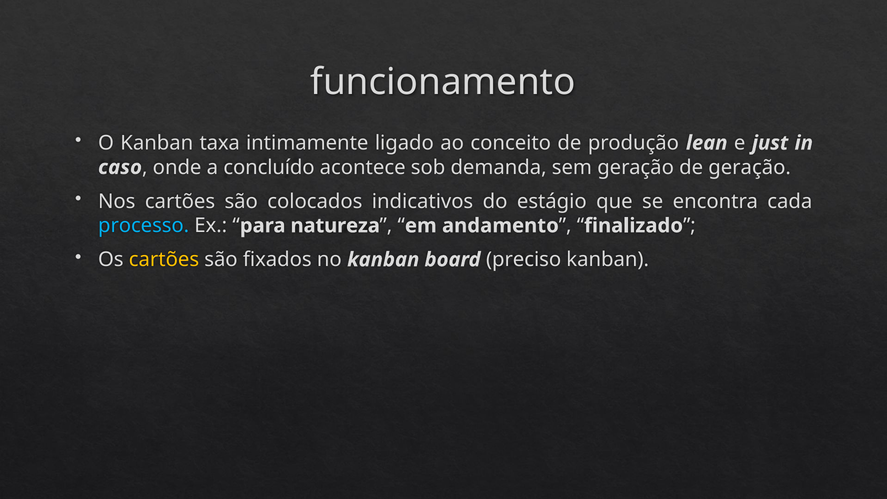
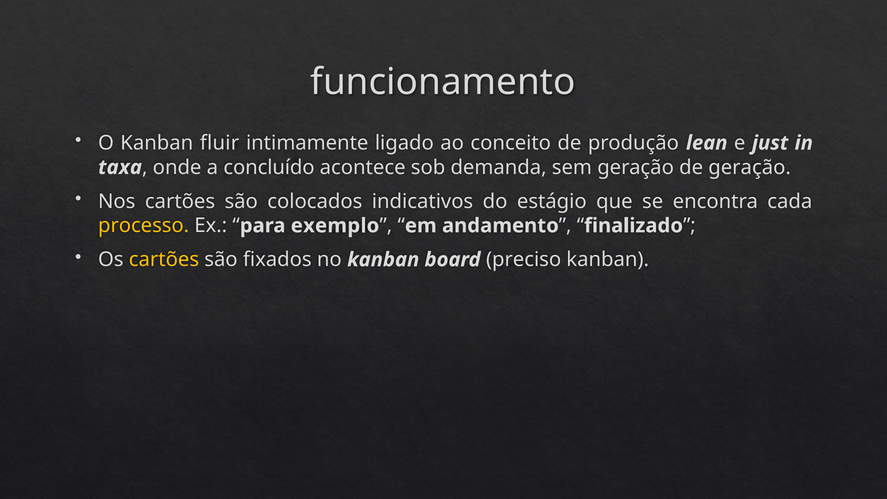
taxa: taxa -> fluir (220, 143)
caso: caso -> taxa (120, 167)
processo colour: light blue -> yellow (144, 226)
natureza: natureza -> exemplo (335, 226)
